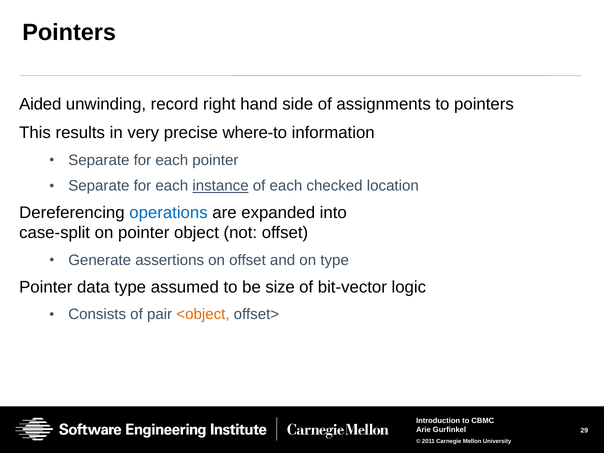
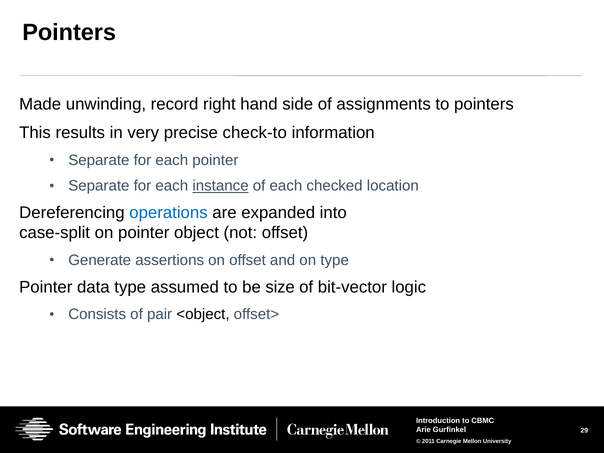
Aided: Aided -> Made (40, 104)
where-to: where-to -> check-to (255, 133)
<object colour: orange -> black (203, 314)
